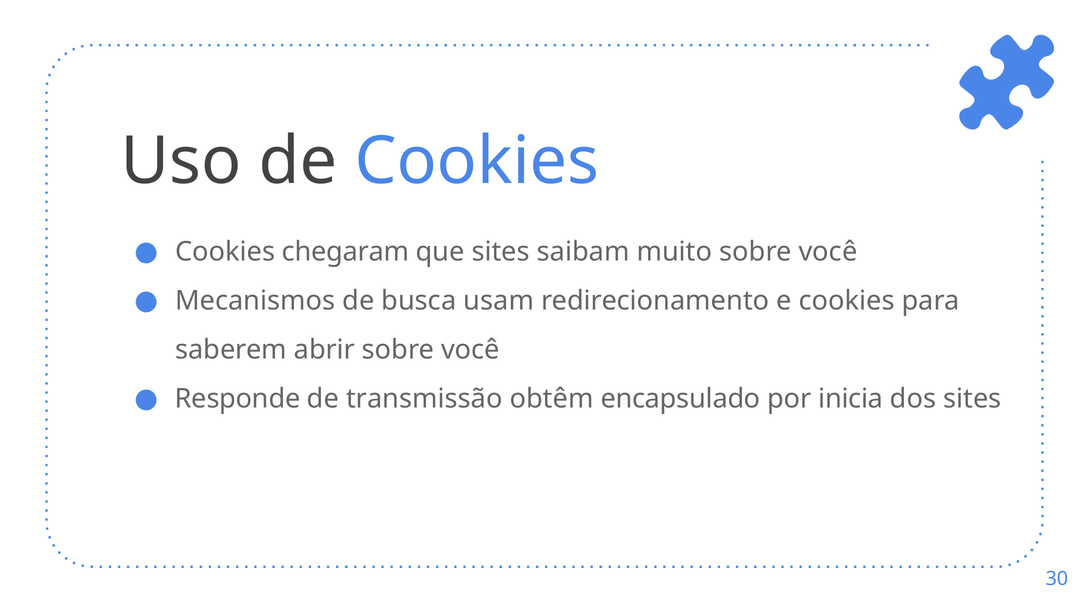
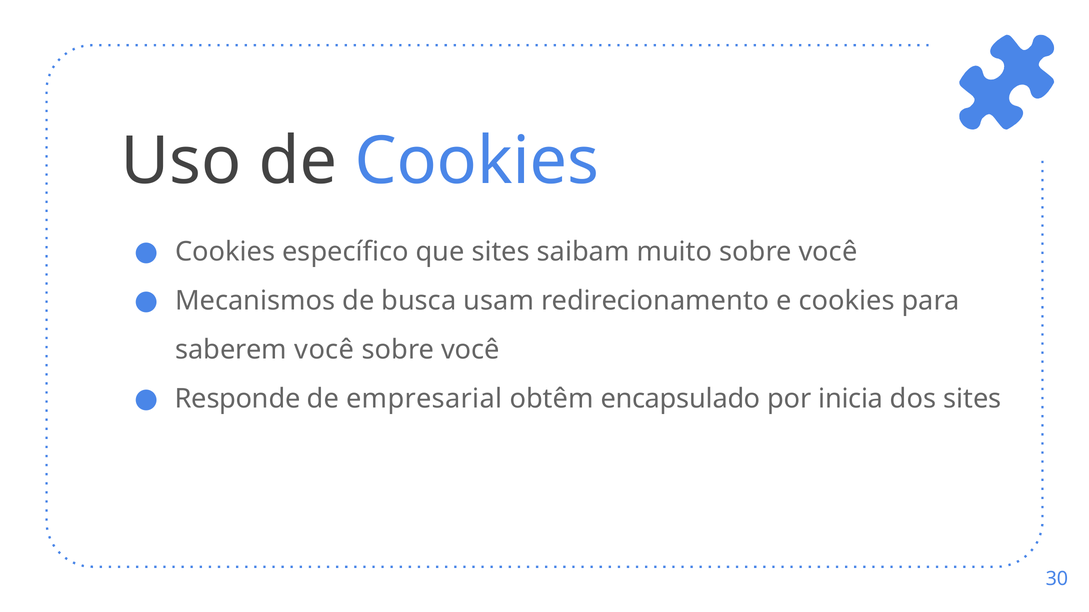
chegaram: chegaram -> específico (345, 252)
saberem abrir: abrir -> você (324, 350)
transmissão: transmissão -> empresarial (424, 399)
